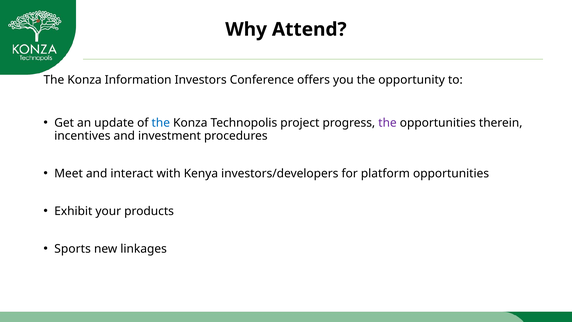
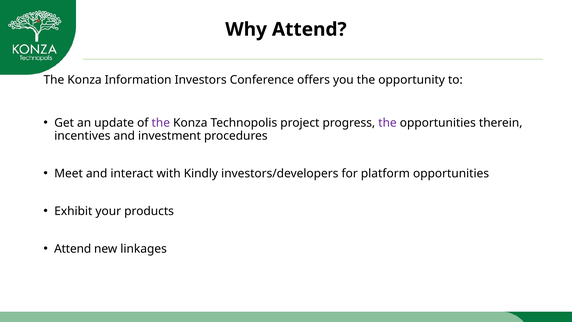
the colour: blue -> purple (161, 123)
Kenya: Kenya -> Kindly (201, 173)
Sports: Sports -> Attend (73, 249)
